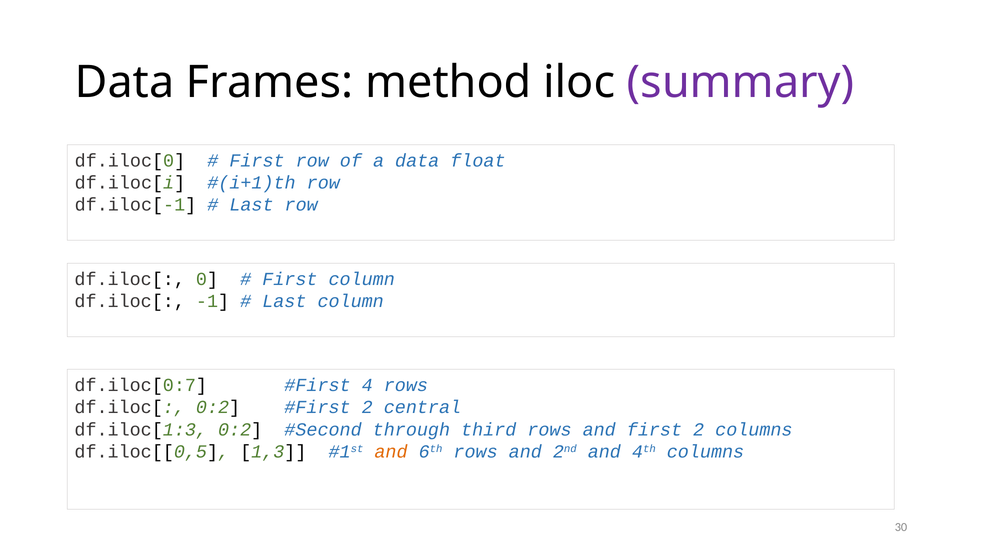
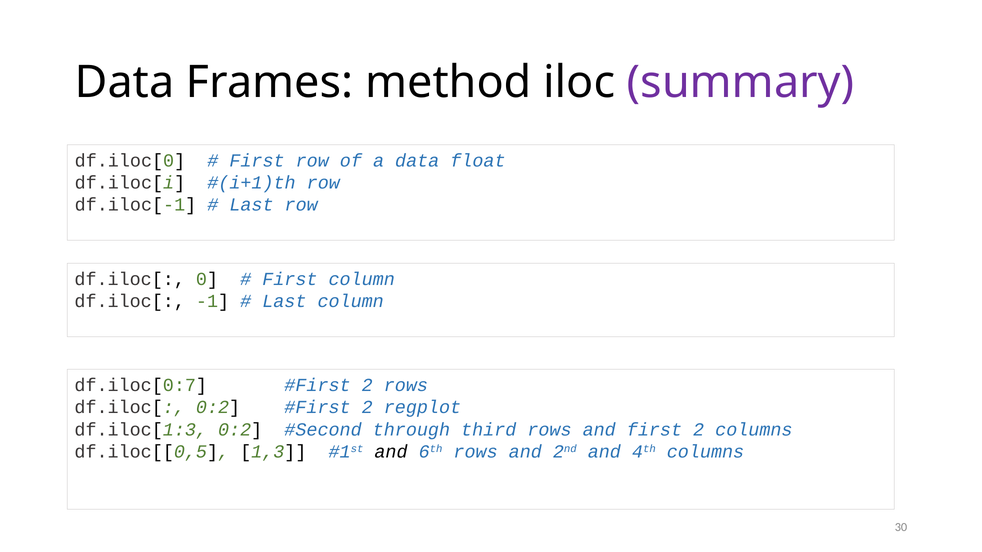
4: 4 -> 2 (367, 386)
central: central -> regplot (422, 408)
and colour: orange -> black (391, 452)
